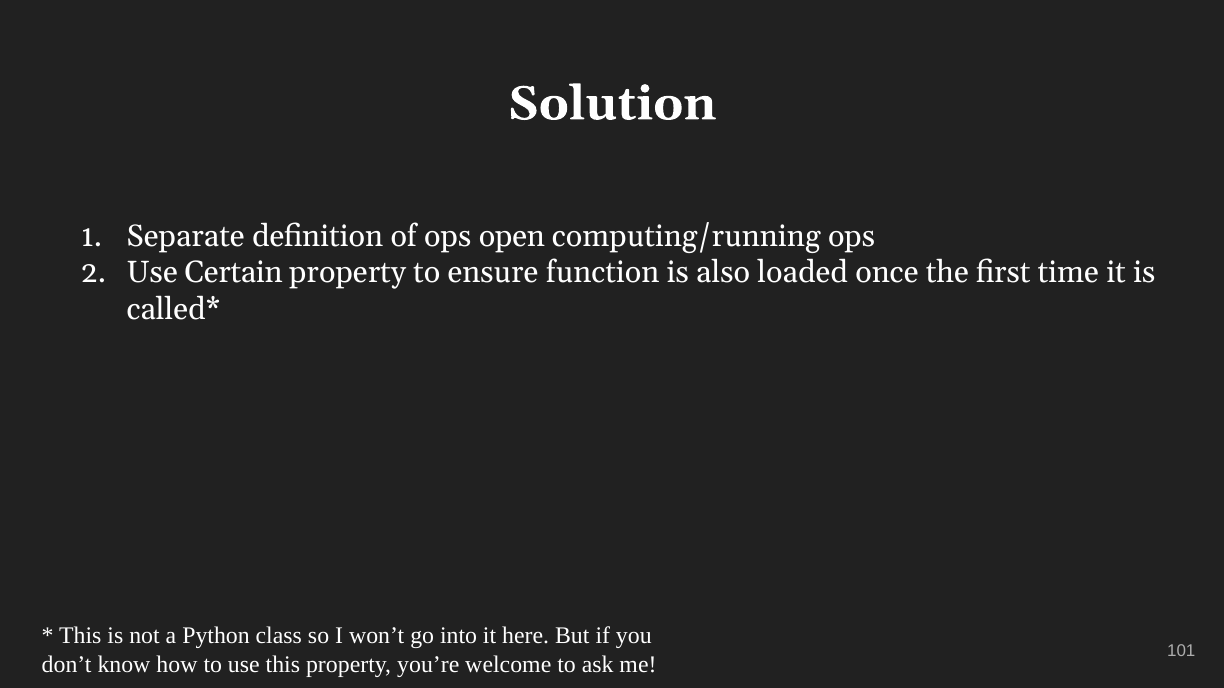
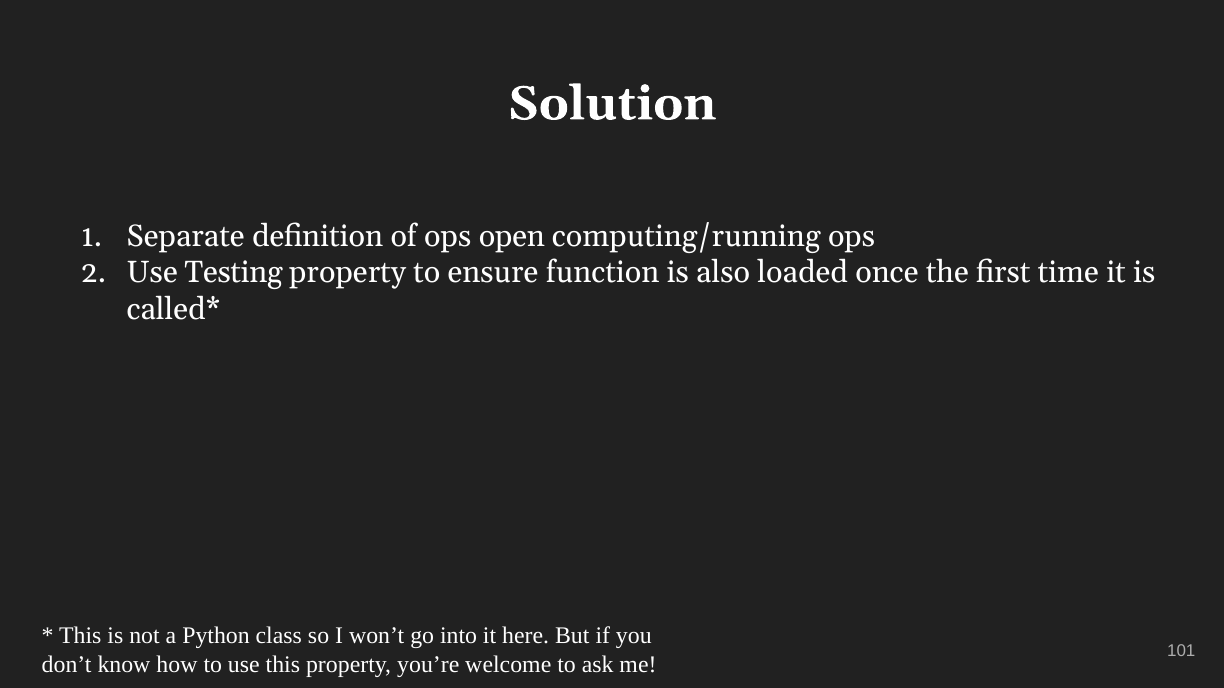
Certain: Certain -> Testing (234, 273)
